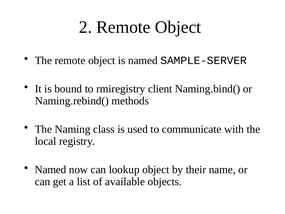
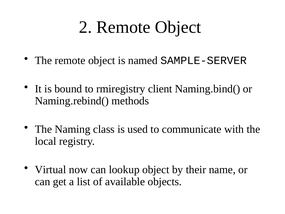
Named: Named -> Virtual (51, 169)
